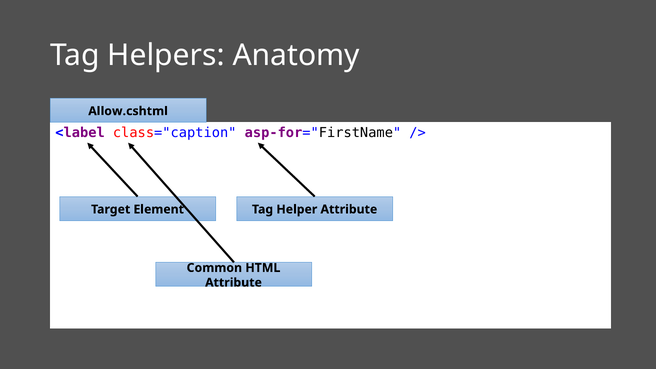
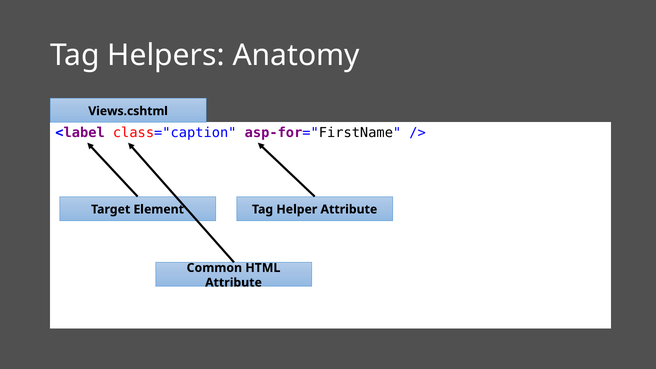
Allow.cshtml: Allow.cshtml -> Views.cshtml (128, 111)
